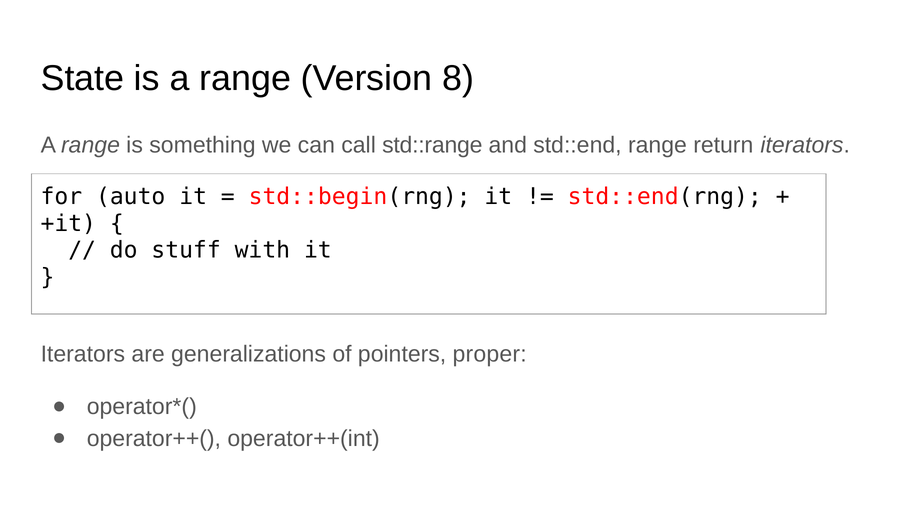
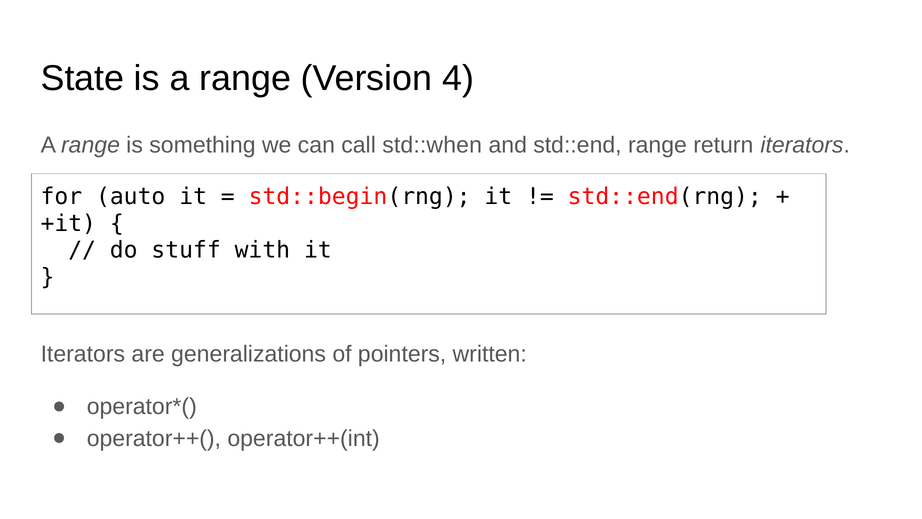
8: 8 -> 4 (458, 78)
std::range: std::range -> std::when (432, 145)
proper: proper -> written (490, 354)
